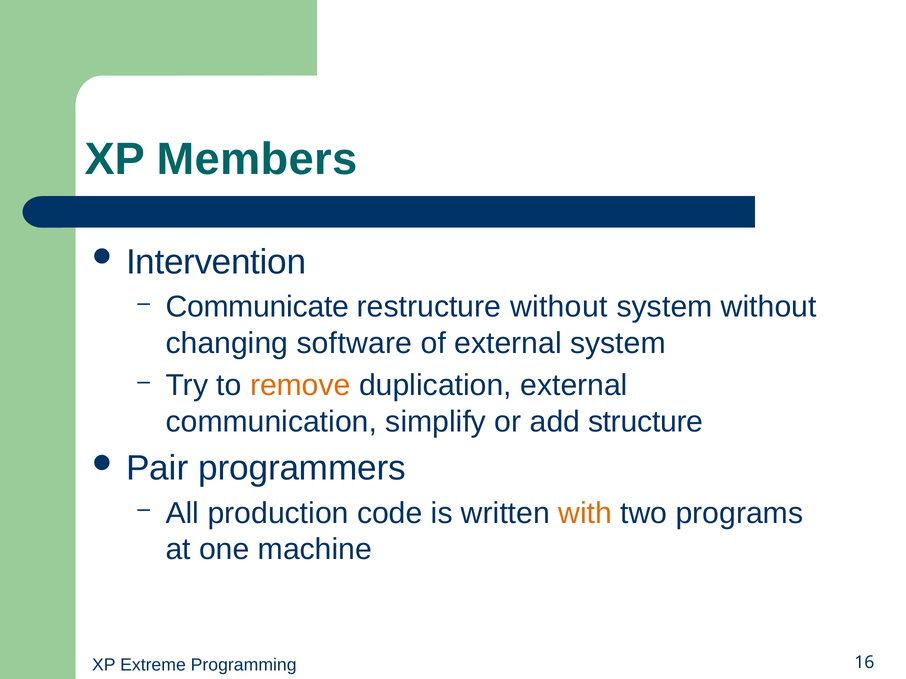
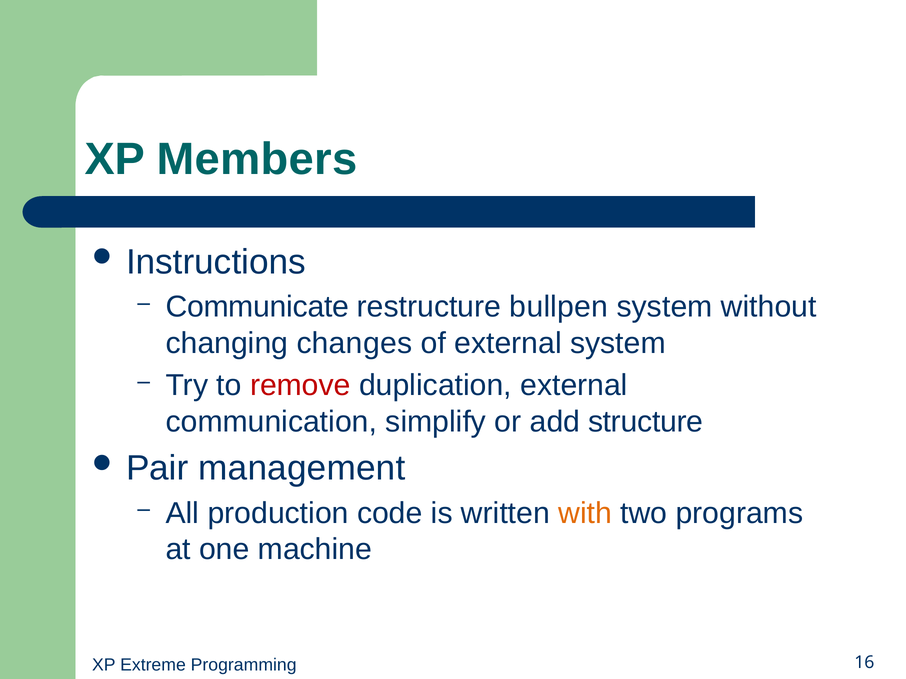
Intervention: Intervention -> Instructions (216, 262)
restructure without: without -> bullpen (559, 307)
software: software -> changes (354, 343)
remove colour: orange -> red (300, 386)
programmers: programmers -> management (302, 469)
